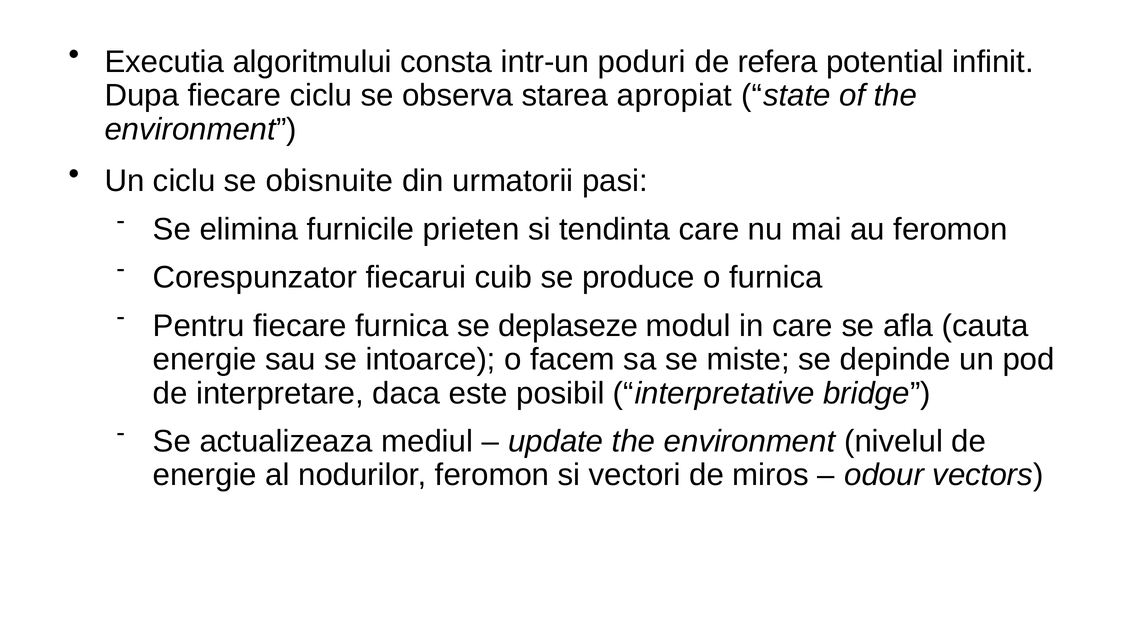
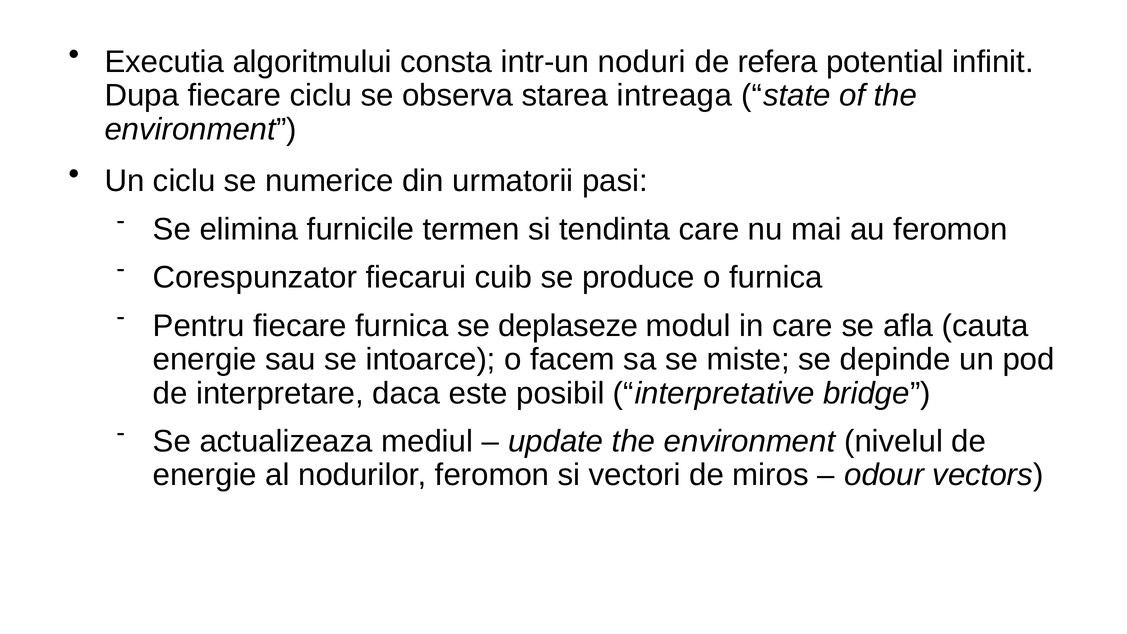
poduri: poduri -> noduri (642, 62)
apropiat: apropiat -> intreaga (674, 96)
obisnuite: obisnuite -> numerice (329, 181)
prieten: prieten -> termen (471, 229)
